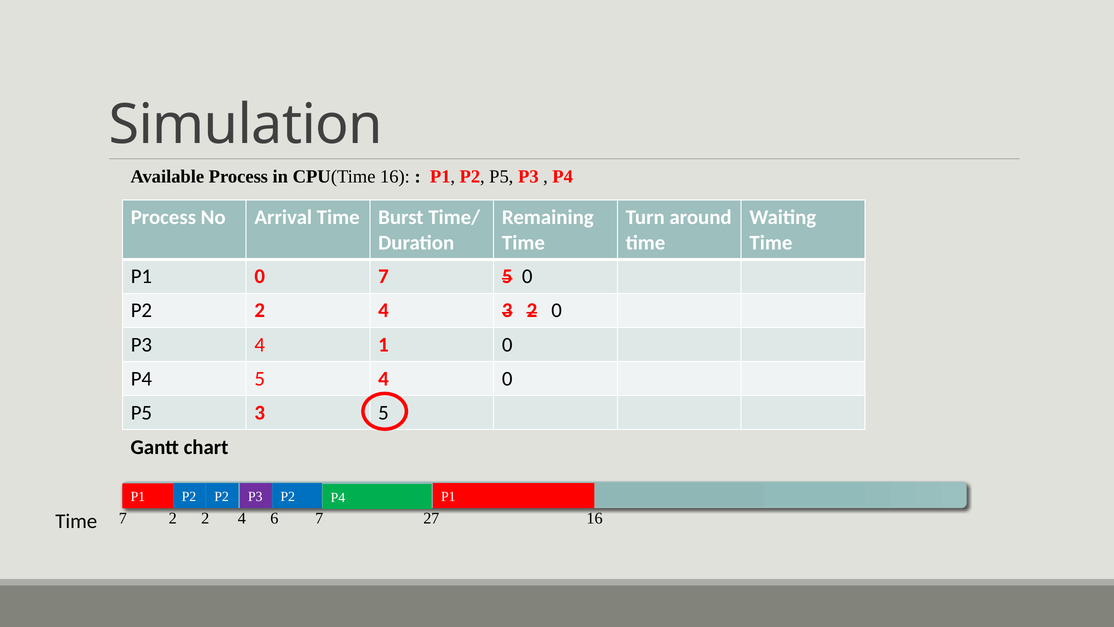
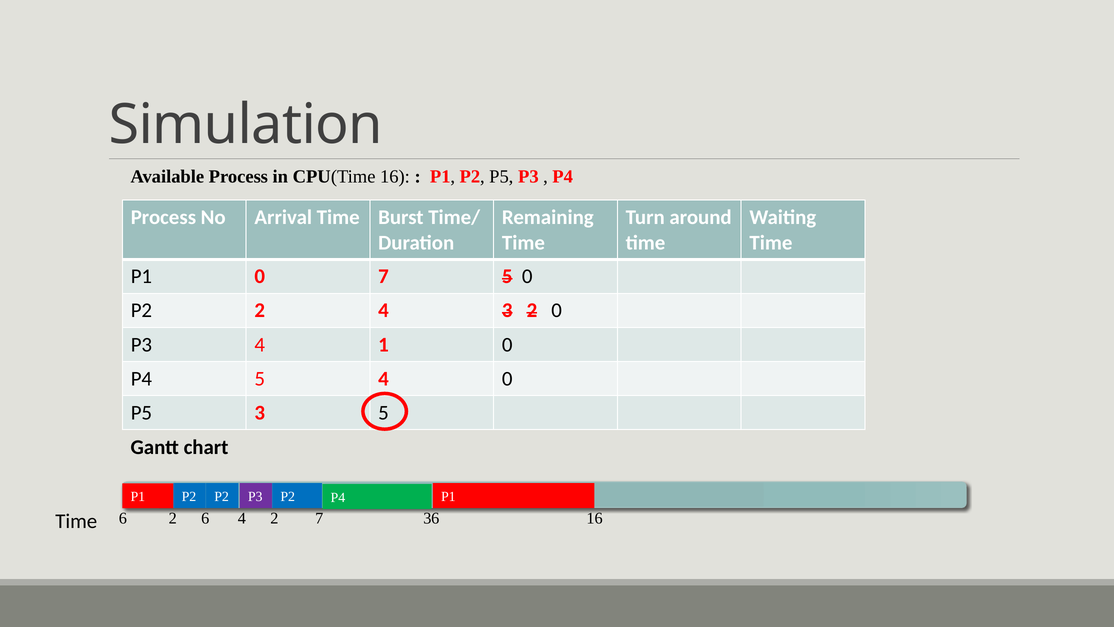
Time 7: 7 -> 6 (123, 518)
2 2: 2 -> 6 (205, 518)
4 6: 6 -> 2 (274, 518)
27: 27 -> 36 (431, 518)
